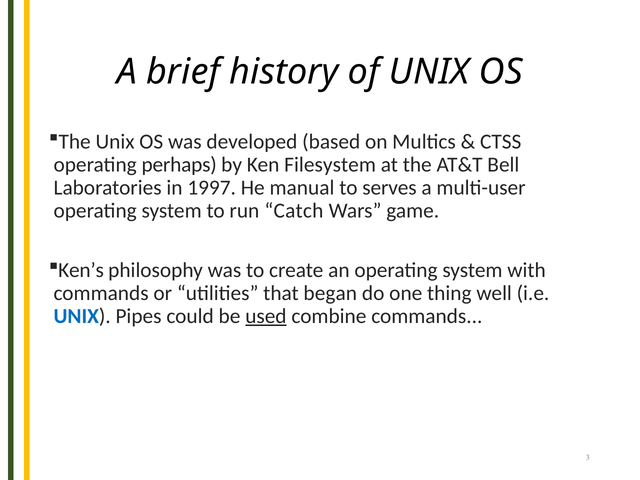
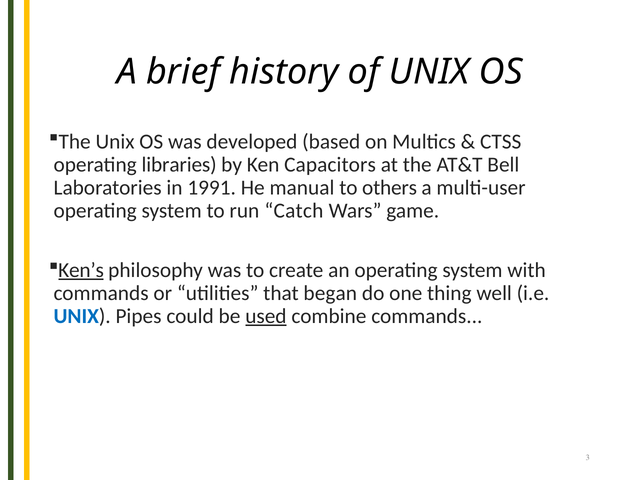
perhaps: perhaps -> libraries (179, 165)
Filesystem: Filesystem -> Capacitors (330, 165)
1997: 1997 -> 1991 (212, 188)
serves: serves -> others (390, 188)
Ken’s underline: none -> present (81, 270)
